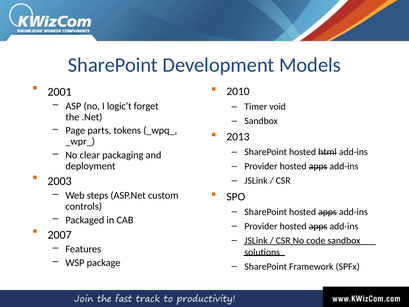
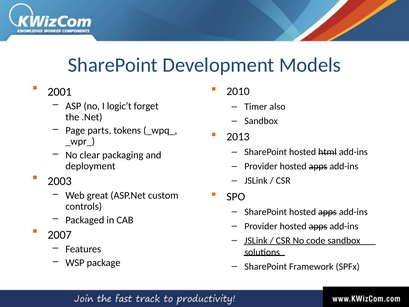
void: void -> also (277, 107)
steps: steps -> great (98, 195)
